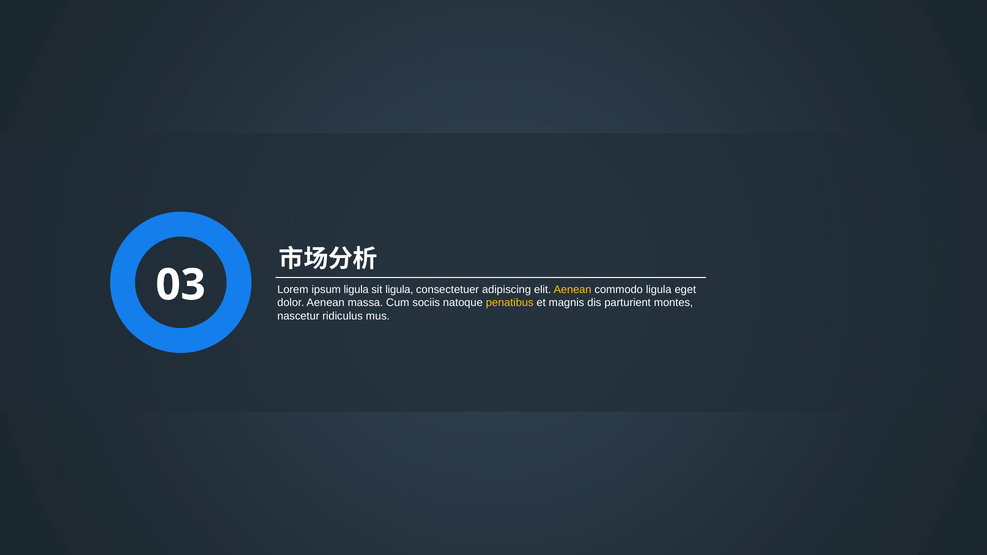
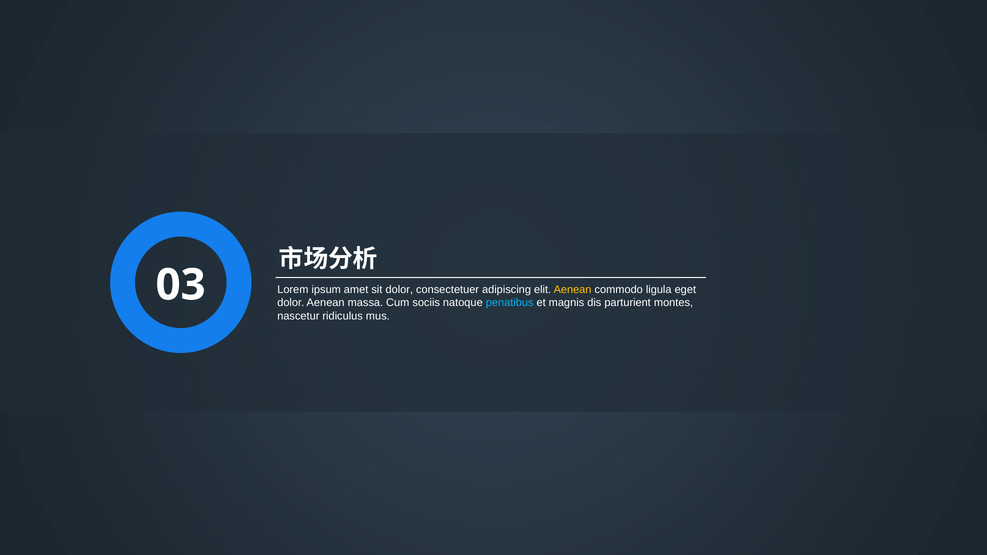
ipsum ligula: ligula -> amet (356, 290)
sit ligula: ligula -> dolor (399, 290)
penatibus colour: yellow -> light blue (510, 303)
